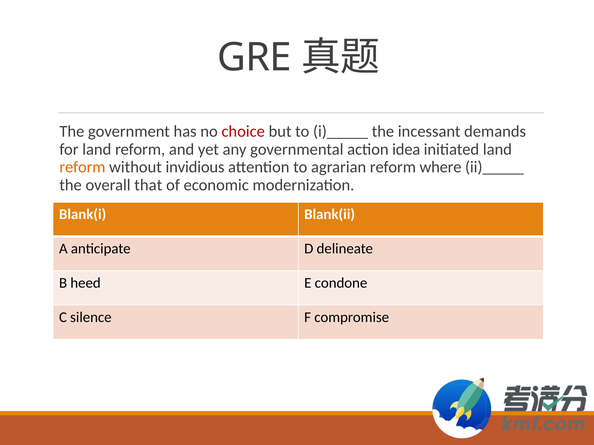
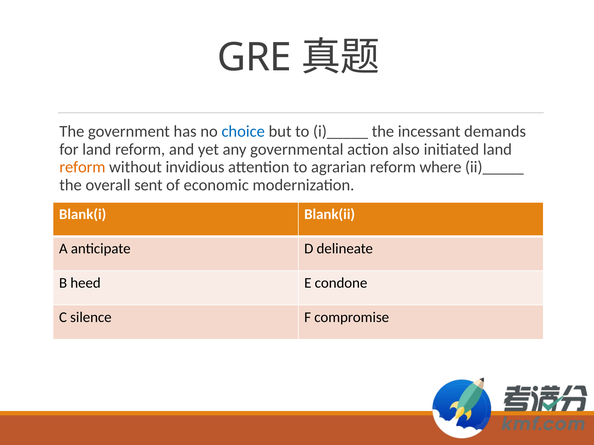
choice colour: red -> blue (243, 132)
idea: idea -> also (406, 150)
that: that -> sent (148, 185)
